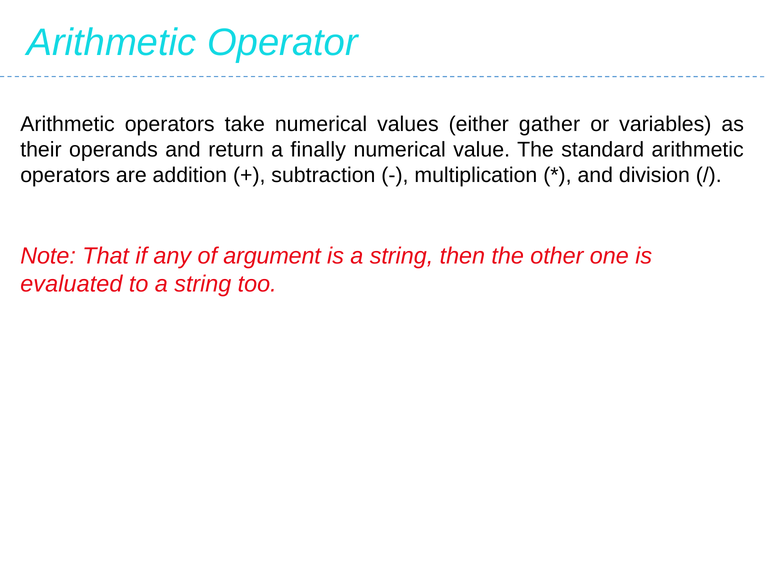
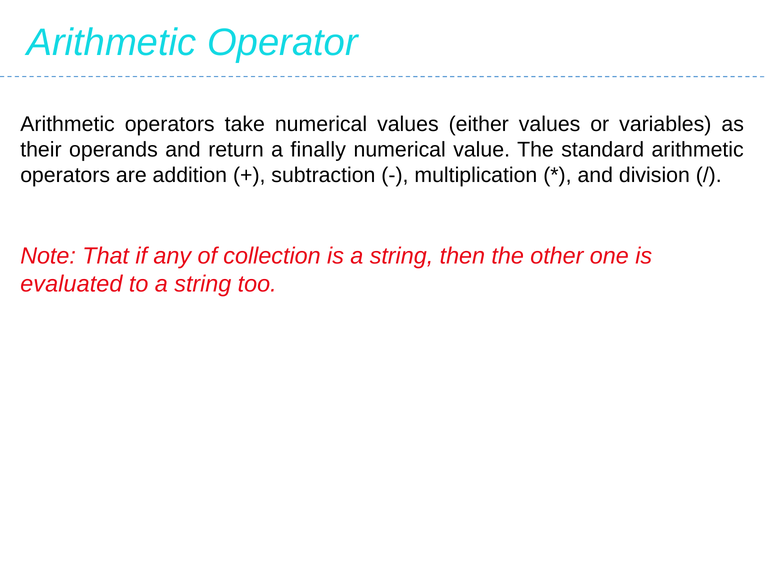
either gather: gather -> values (550, 124)
argument: argument -> collection (272, 256)
